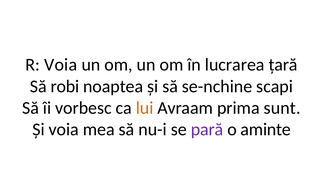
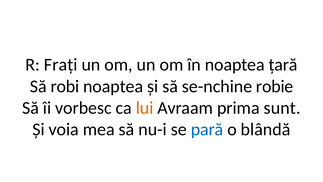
R Voia: Voia -> Frați (61, 65)
în lucrarea: lucrarea -> noaptea (235, 65)
scapi: scapi -> robie (275, 86)
pară colour: purple -> blue (207, 129)
aminte: aminte -> blândă (266, 129)
